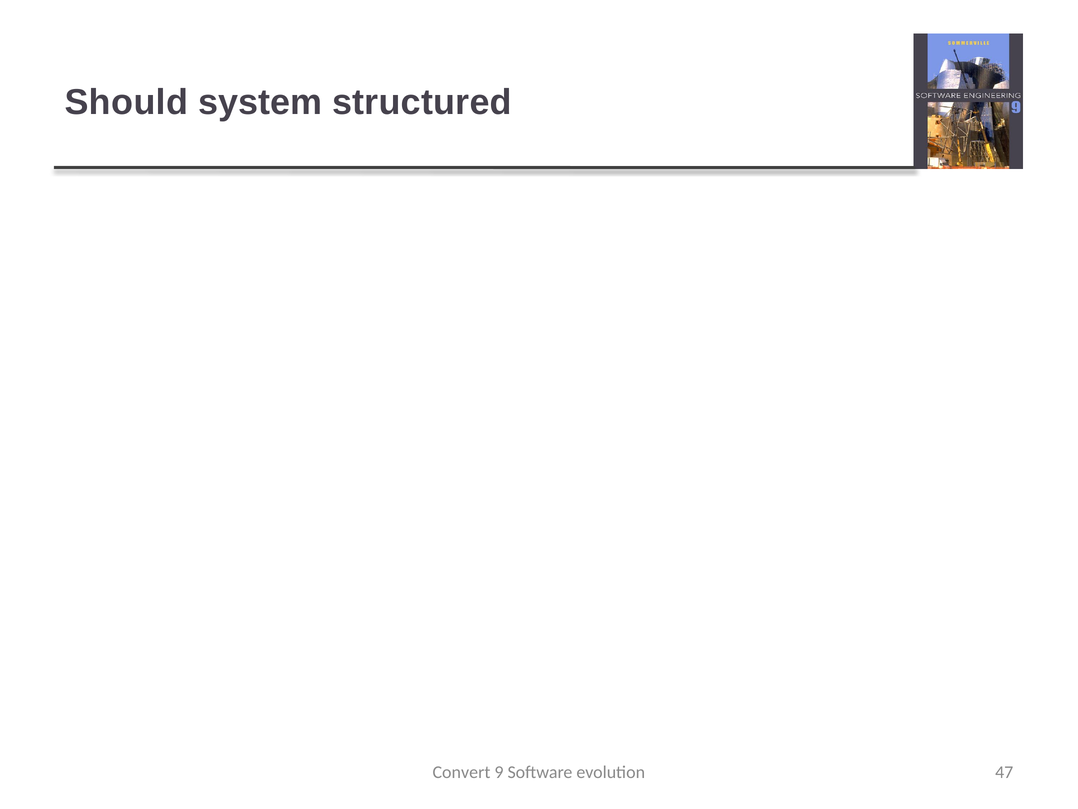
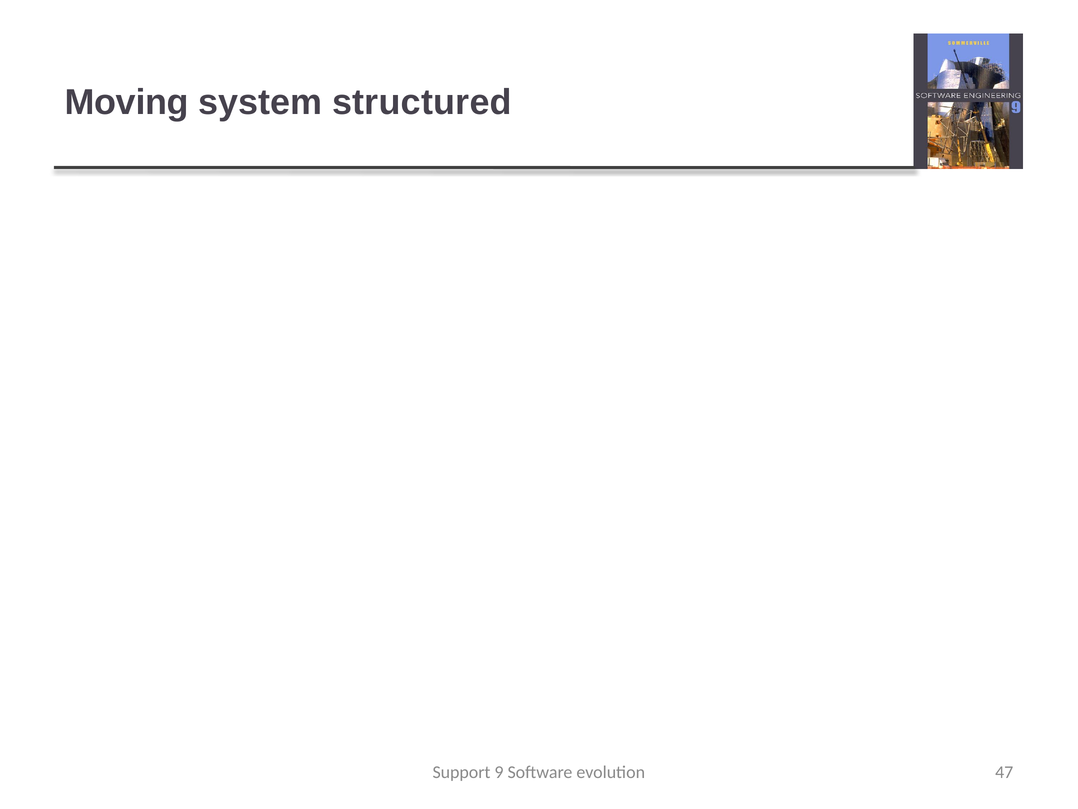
Should: Should -> Moving (127, 102)
Convert: Convert -> Support (461, 772)
